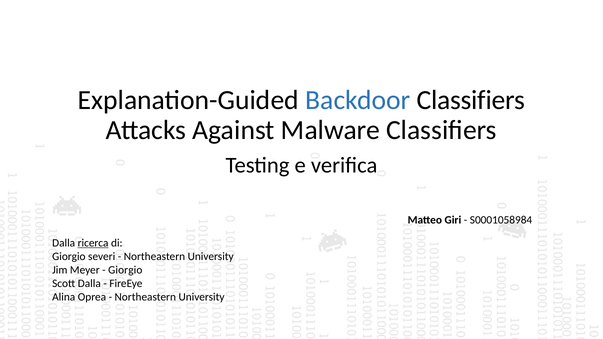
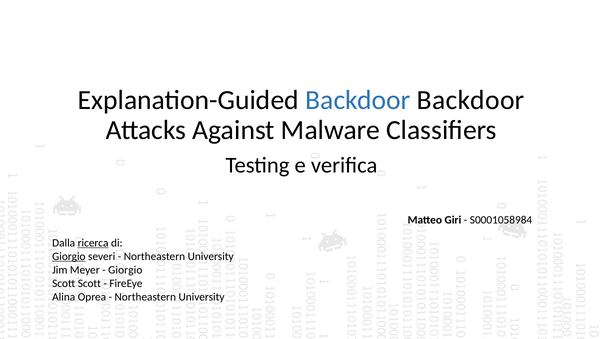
Backdoor Classifiers: Classifiers -> Backdoor (471, 100)
Giorgio underline: none -> present (69, 257)
Scott Dalla: Dalla -> Scott (89, 284)
